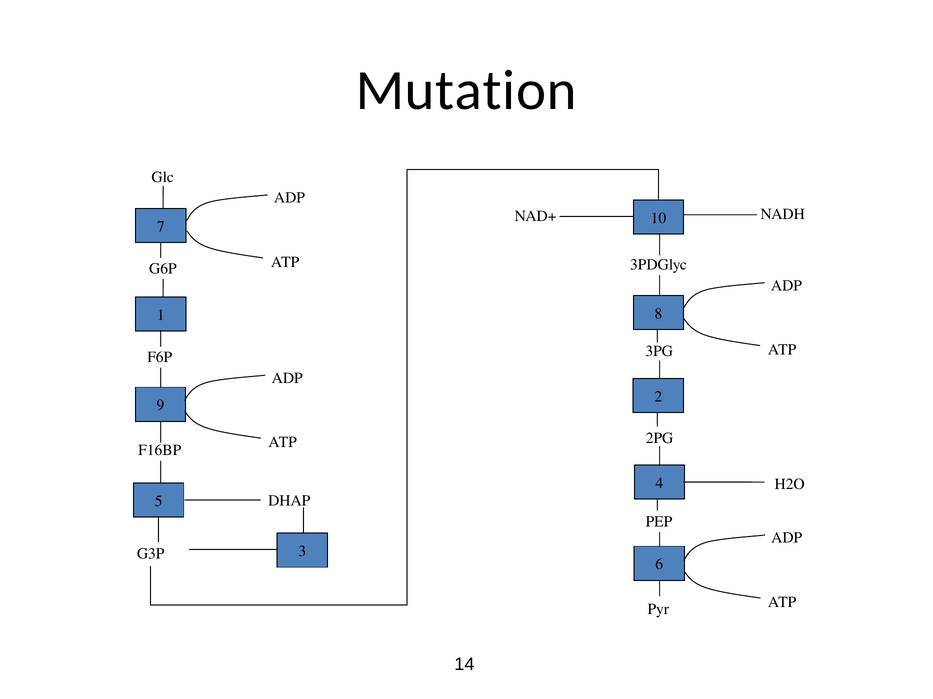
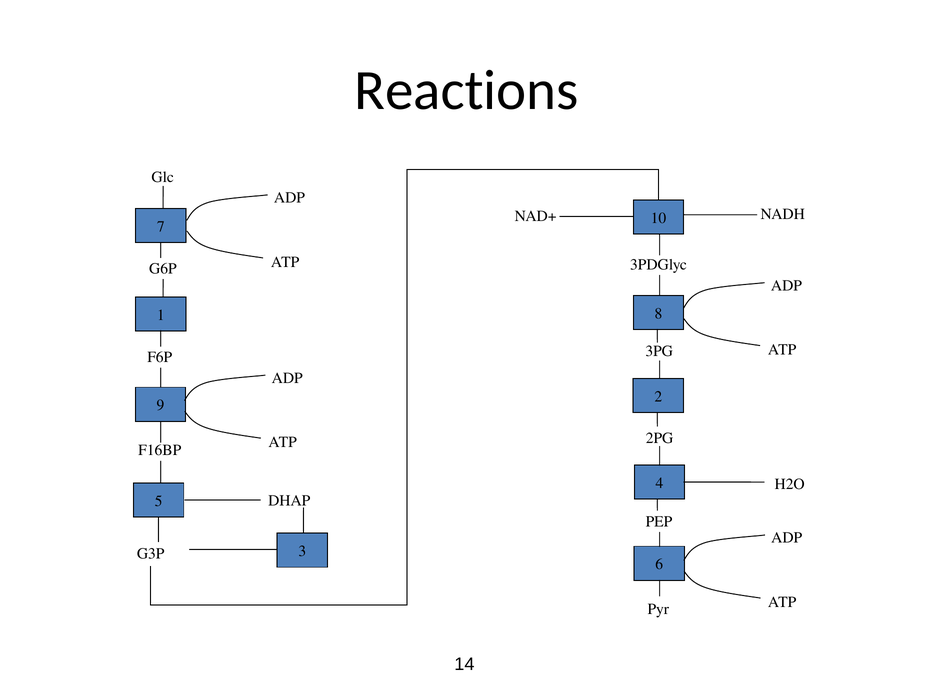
Mutation: Mutation -> Reactions (466, 90)
